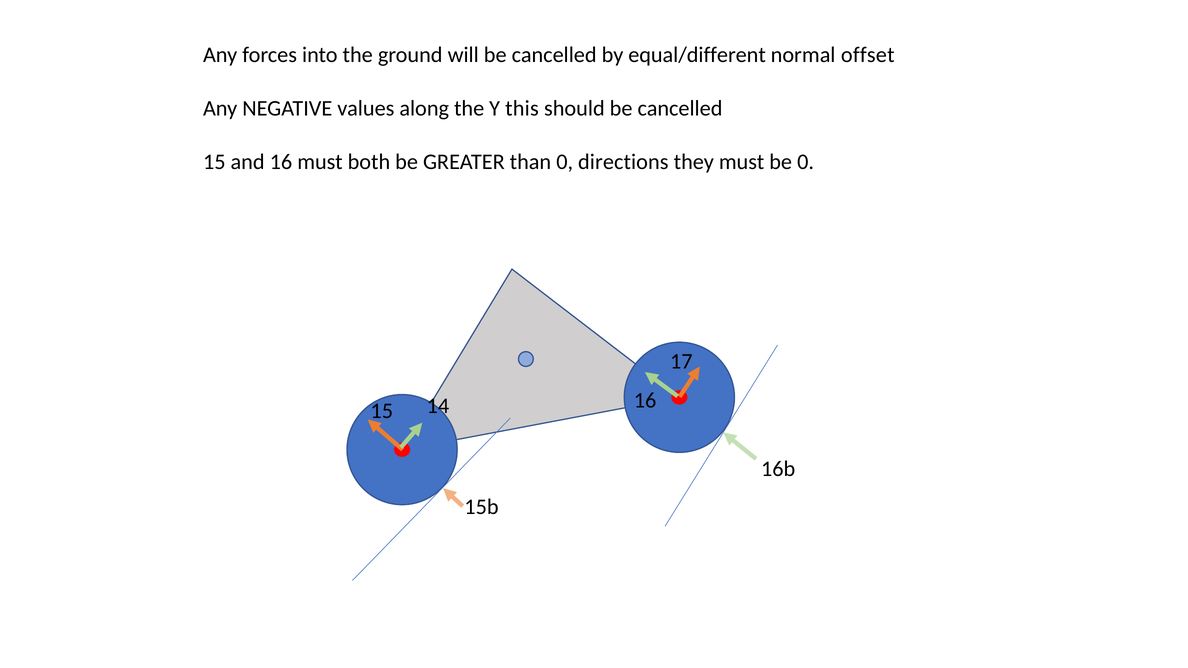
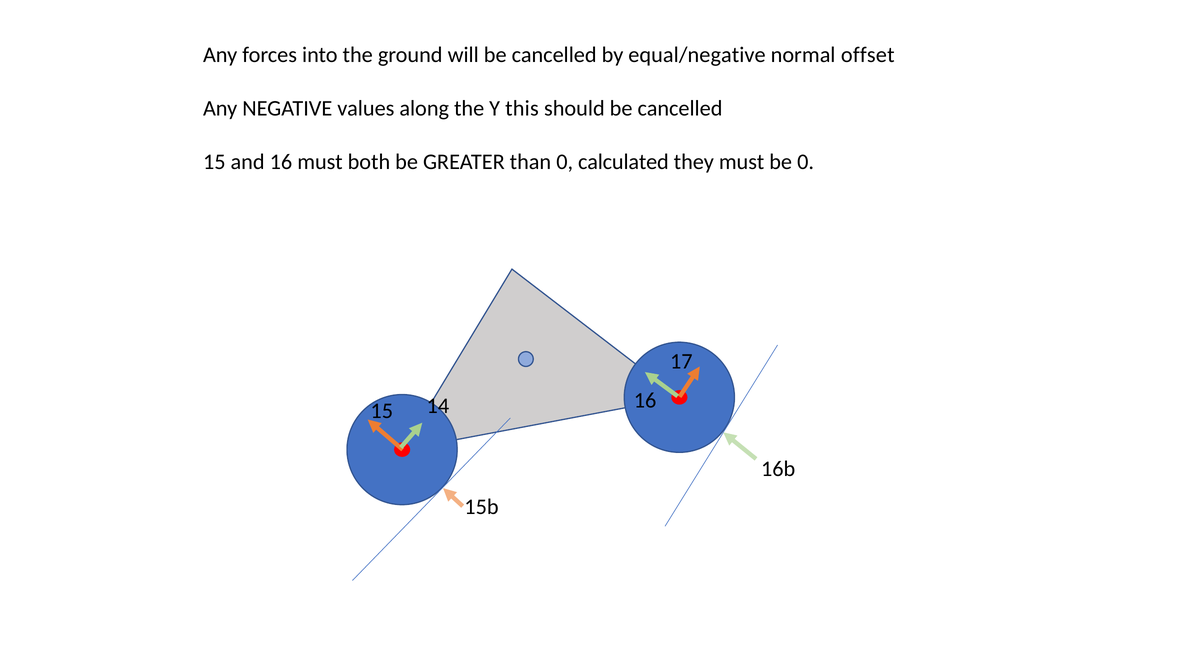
equal/different: equal/different -> equal/negative (697, 55)
directions: directions -> calculated (623, 162)
